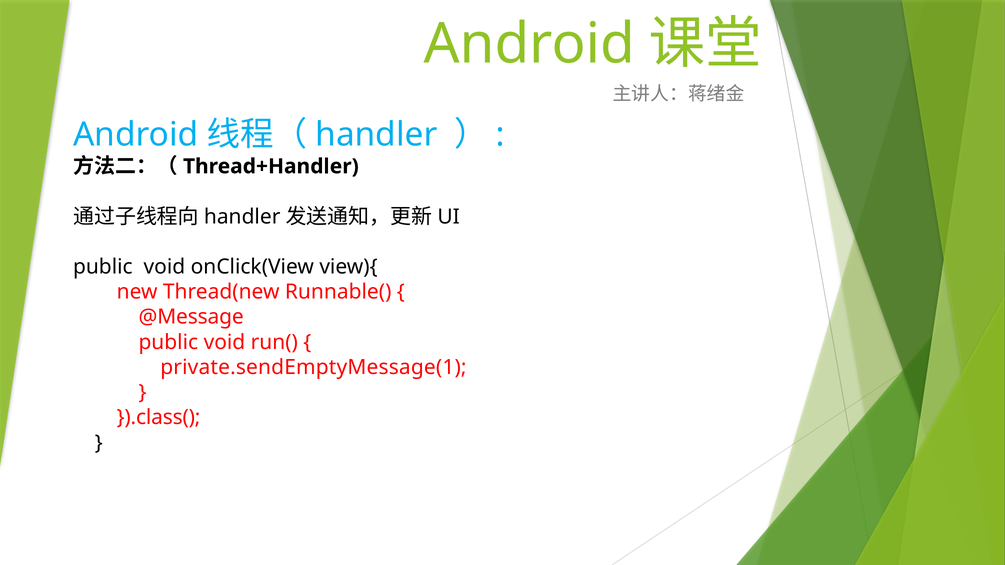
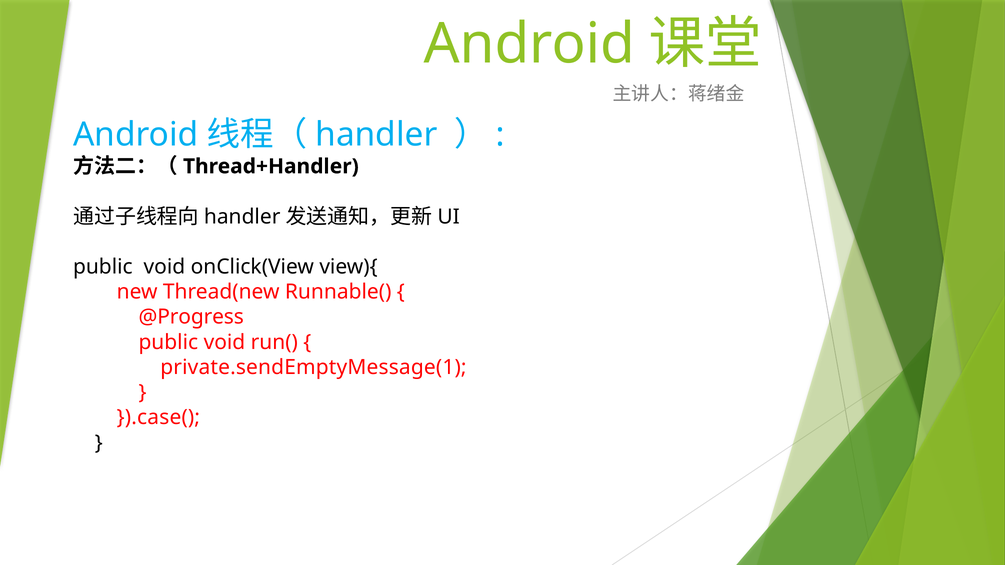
@Message: @Message -> @Progress (191, 317)
}).class(: }).class( -> }).case( (158, 418)
